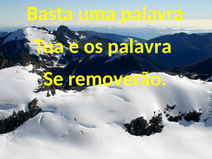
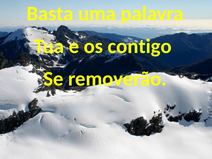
os palavra: palavra -> contigo (140, 46)
